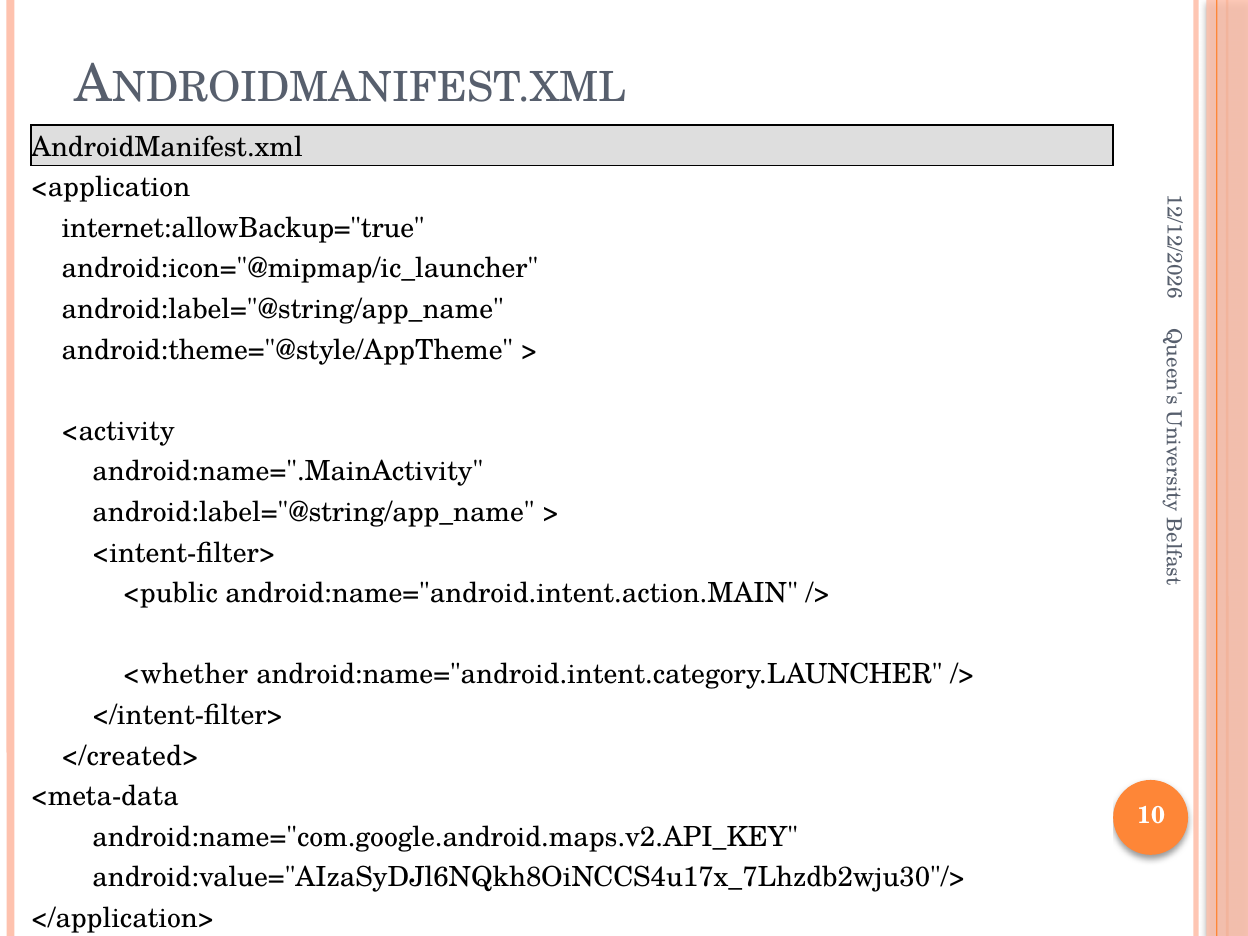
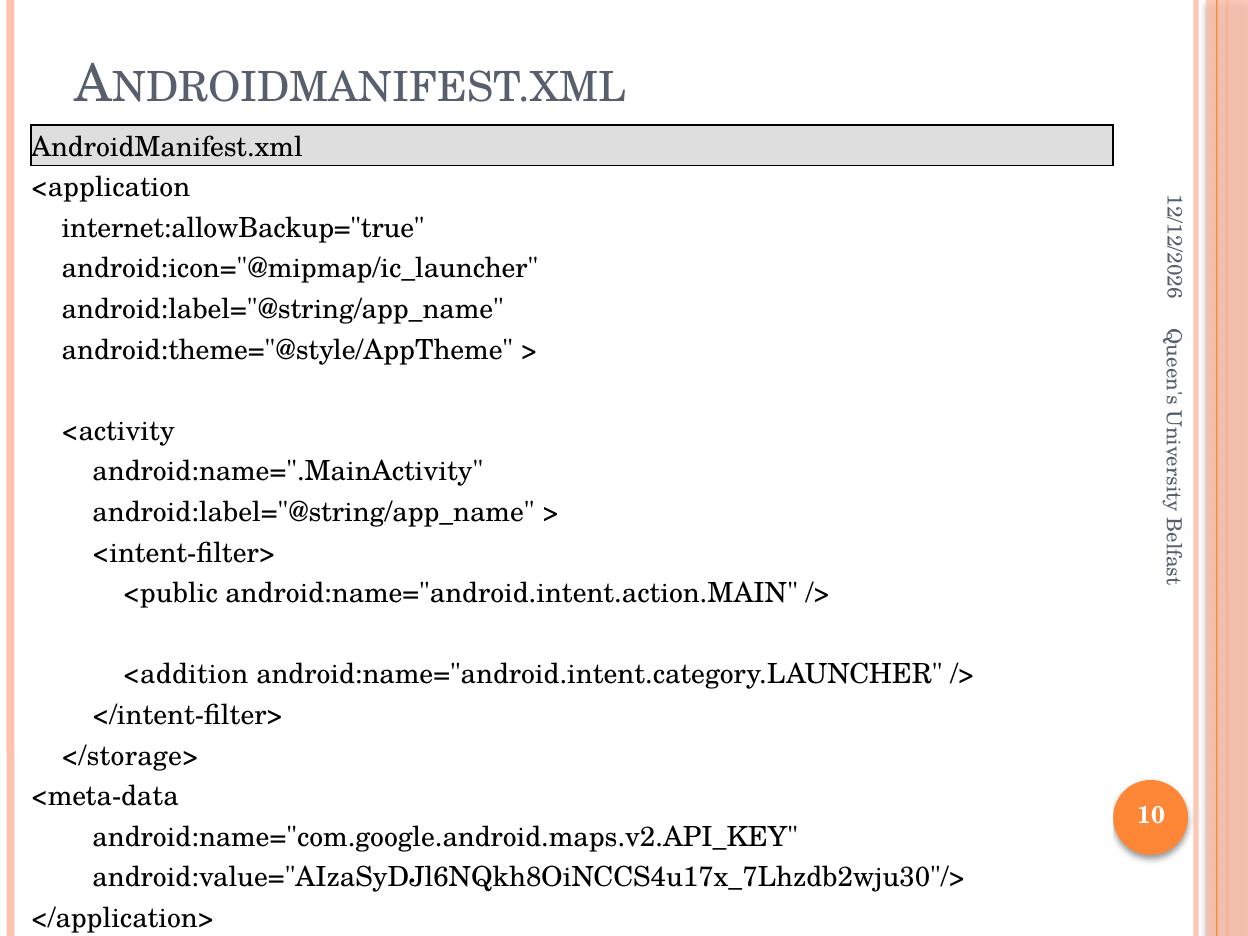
<whether: <whether -> <addition (186, 675)
</created>: </created> -> </storage> (130, 756)
